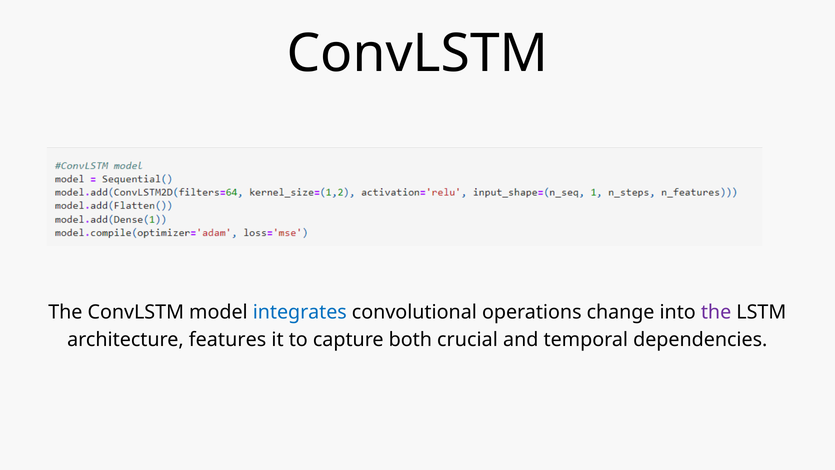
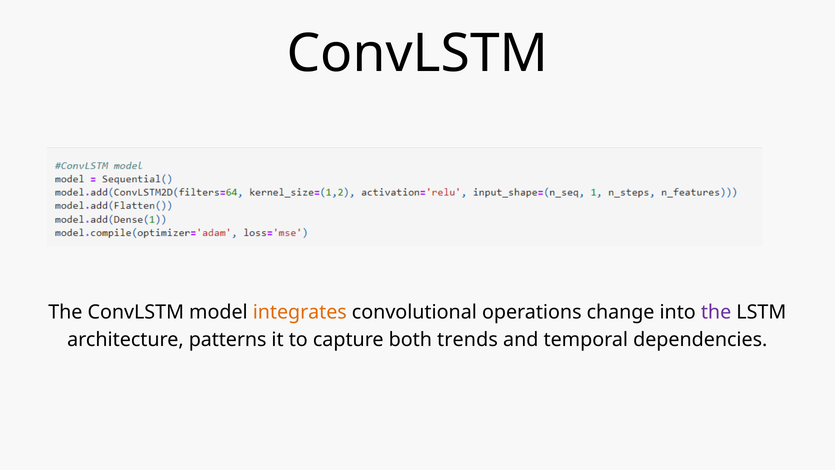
integrates colour: blue -> orange (300, 312)
features: features -> patterns (228, 340)
crucial: crucial -> trends (467, 340)
